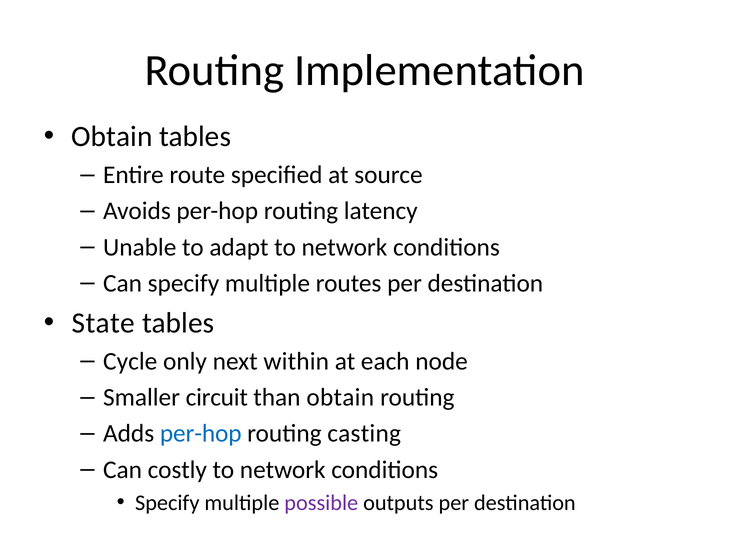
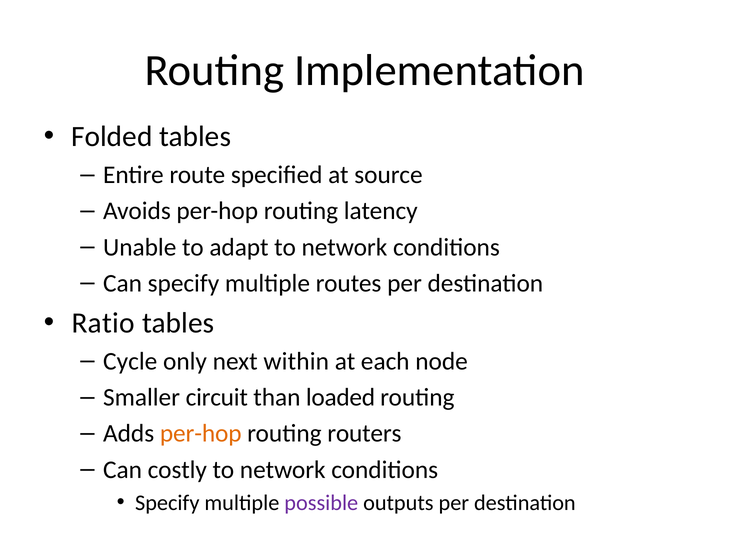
Obtain: Obtain -> Folded (112, 137)
State: State -> Ratio (103, 323)
than obtain: obtain -> loaded (341, 397)
per-hop colour: blue -> orange (201, 433)
casting: casting -> routers (364, 433)
